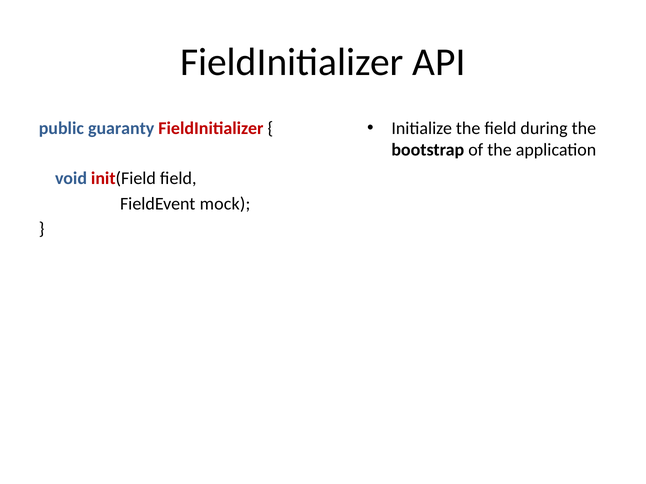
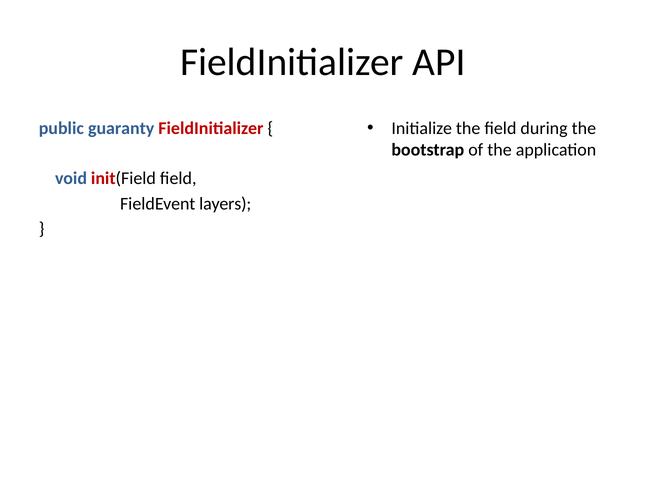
mock: mock -> layers (225, 204)
